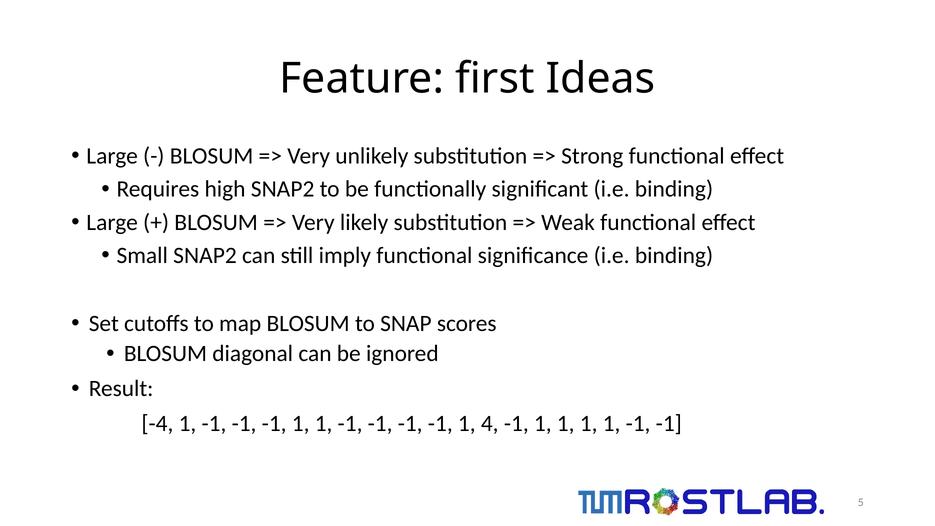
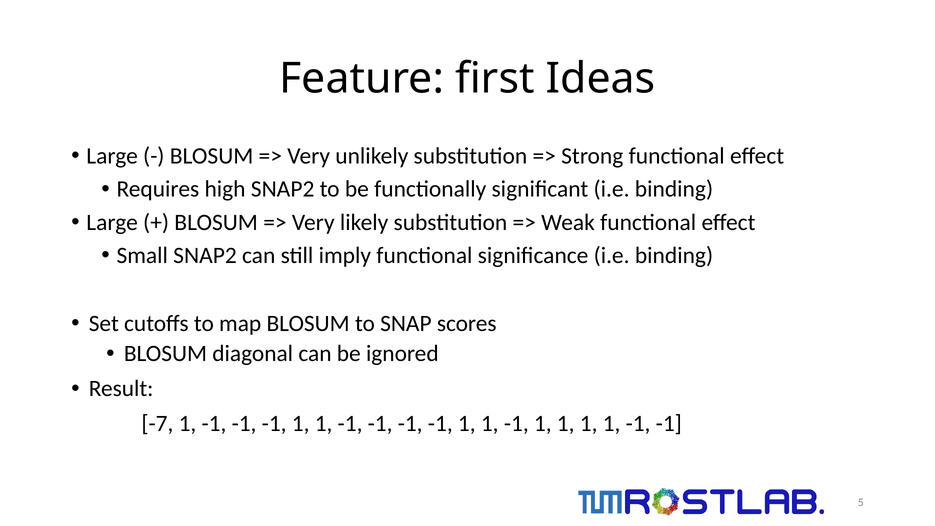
-4: -4 -> -7 (157, 424)
4: 4 -> 1 (490, 424)
